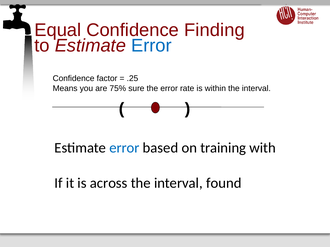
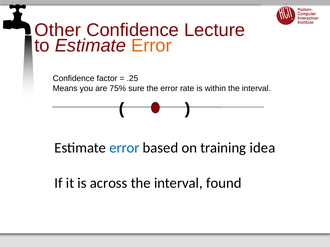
Equal: Equal -> Other (58, 30)
Finding: Finding -> Lecture (215, 30)
Error colour: blue -> orange (151, 46)
with: with -> idea (263, 148)
